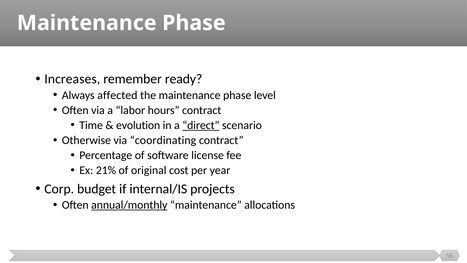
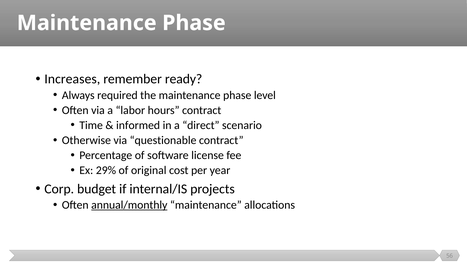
affected: affected -> required (117, 95)
evolution: evolution -> informed (138, 125)
direct underline: present -> none (201, 125)
coordinating: coordinating -> questionable (163, 140)
21%: 21% -> 29% (106, 170)
